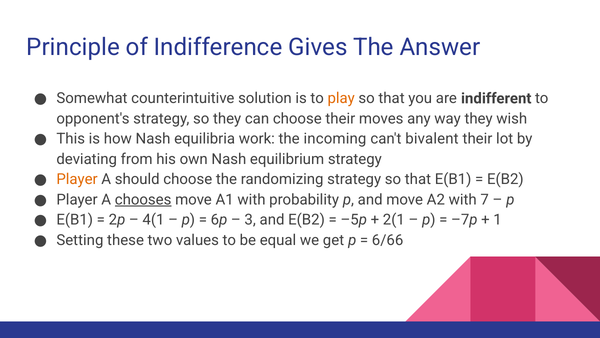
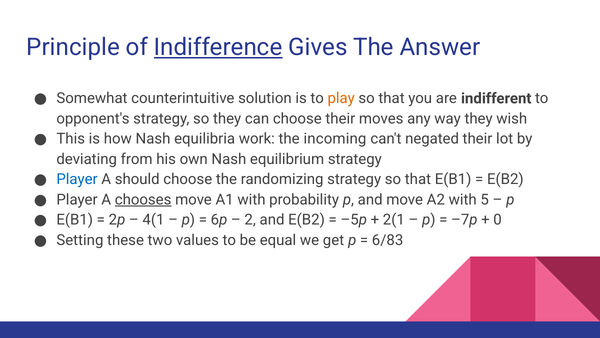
Indifference underline: none -> present (218, 47)
bivalent: bivalent -> negated (432, 139)
Player colour: orange -> blue (77, 179)
7: 7 -> 5 (485, 199)
3: 3 -> 2 (250, 220)
1: 1 -> 0 (498, 220)
6/66: 6/66 -> 6/83 (388, 240)
